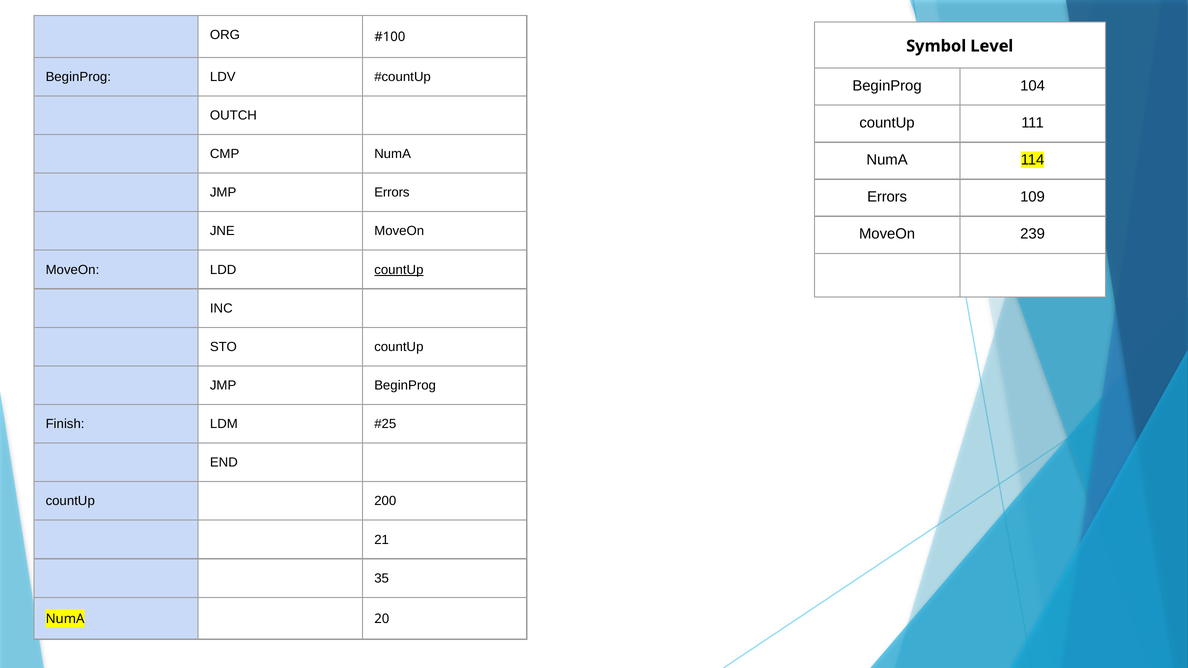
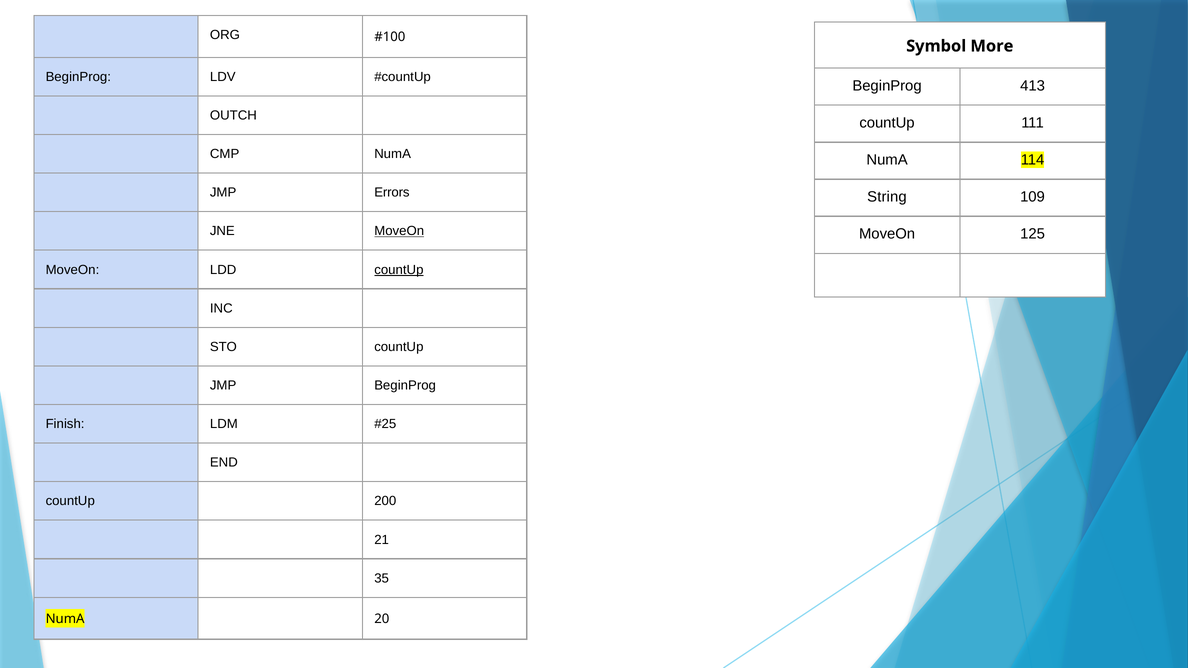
Level: Level -> More (992, 46)
104: 104 -> 413 (1033, 86)
Errors: Errors -> String (887, 197)
MoveOn underline: none -> present (399, 231)
239: 239 -> 125 (1033, 234)
